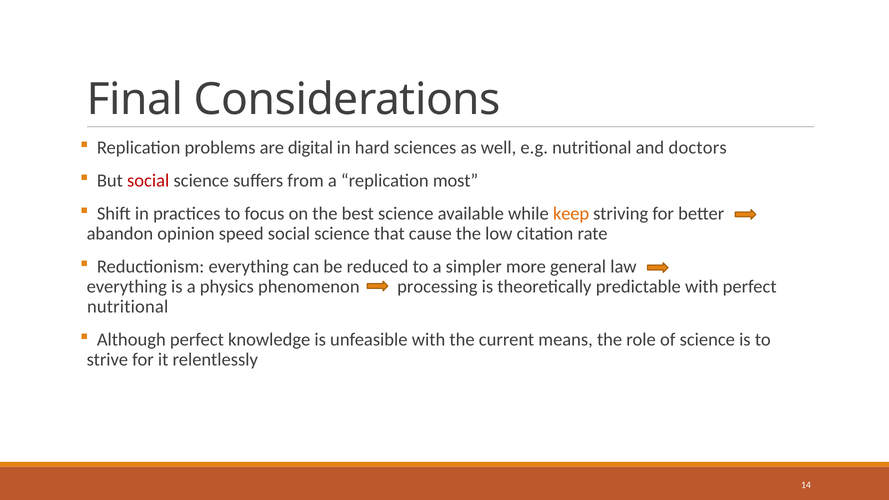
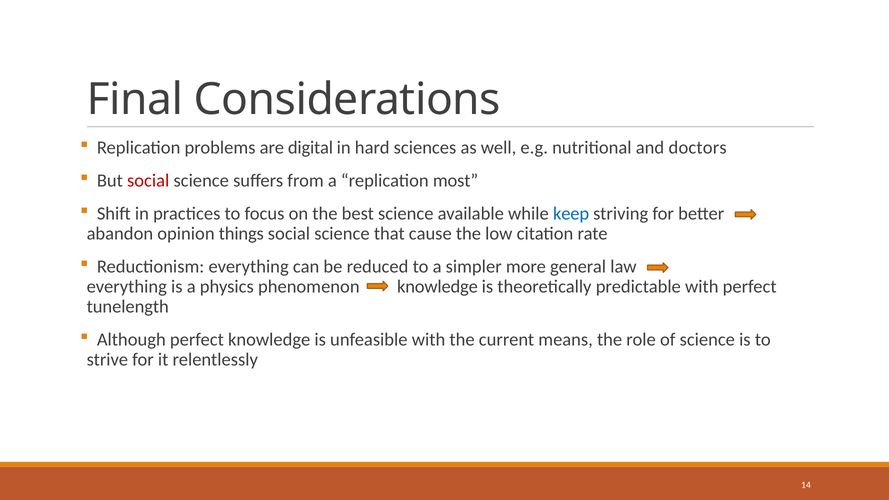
keep colour: orange -> blue (571, 214)
speed: speed -> things (241, 234)
phenomenon processing: processing -> knowledge (437, 287)
nutritional: nutritional -> tunelength (128, 307)
